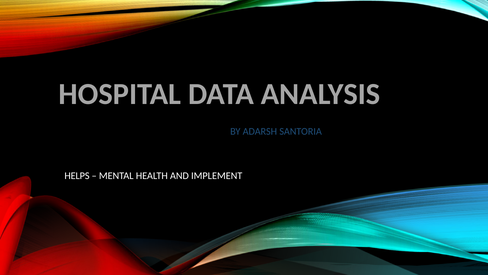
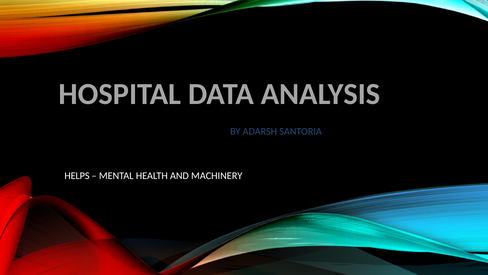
IMPLEMENT: IMPLEMENT -> MACHINERY (217, 176)
